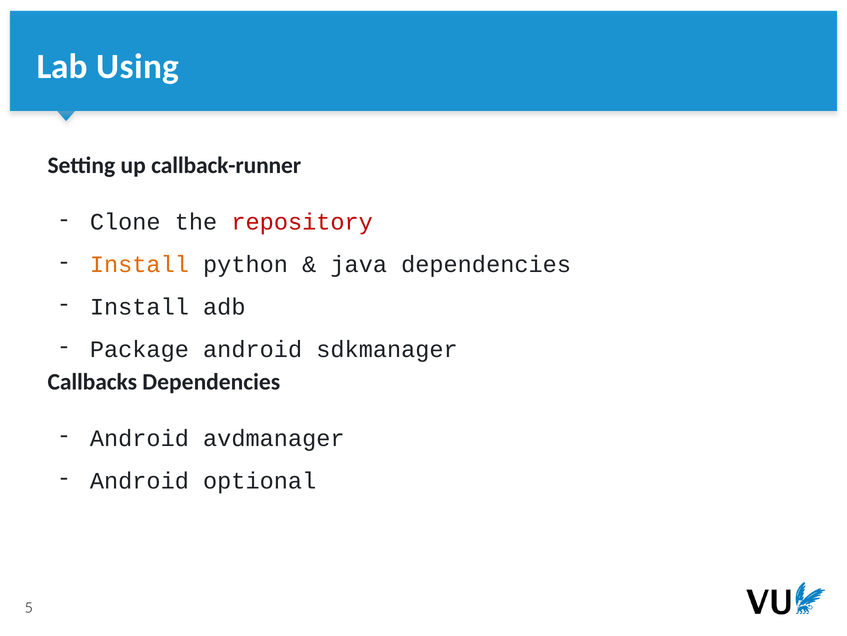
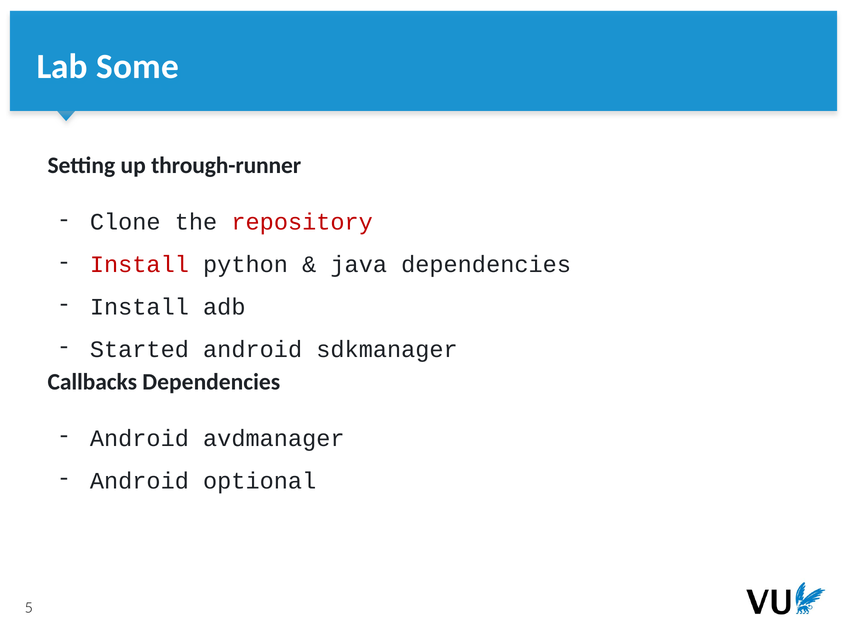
Using: Using -> Some (138, 67)
callback-runner: callback-runner -> through-runner (226, 165)
Install colour: orange -> red (139, 264)
Package: Package -> Started (139, 349)
